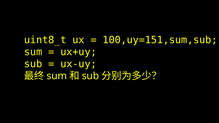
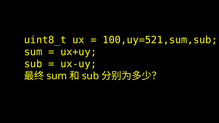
100,uy=151,sum,sub: 100,uy=151,sum,sub -> 100,uy=521,sum,sub (160, 40)
